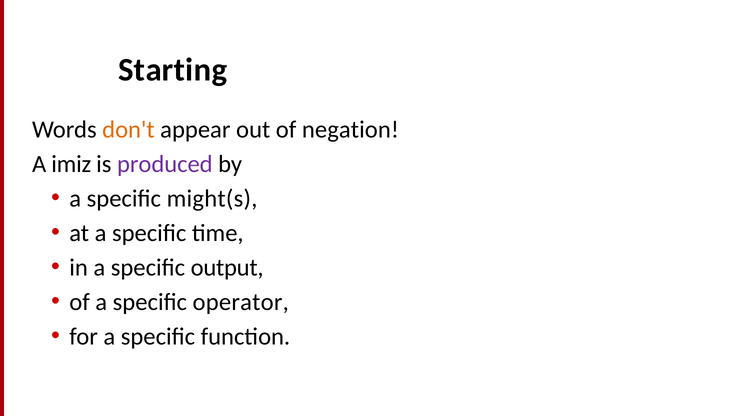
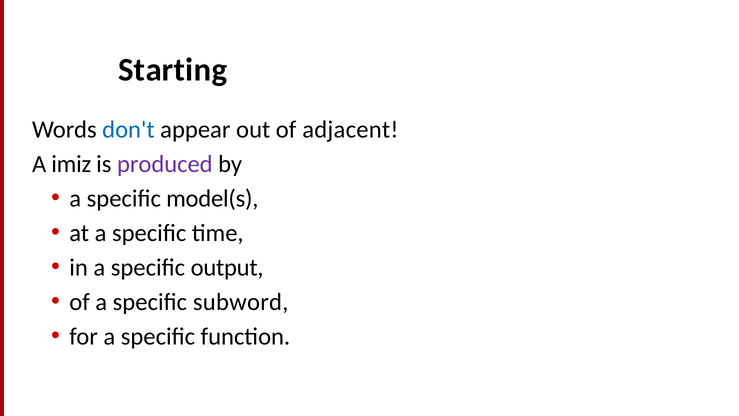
don't colour: orange -> blue (128, 130)
negation: negation -> adjacent (350, 130)
might(s: might(s -> model(s (212, 198)
operator: operator -> subword (241, 302)
